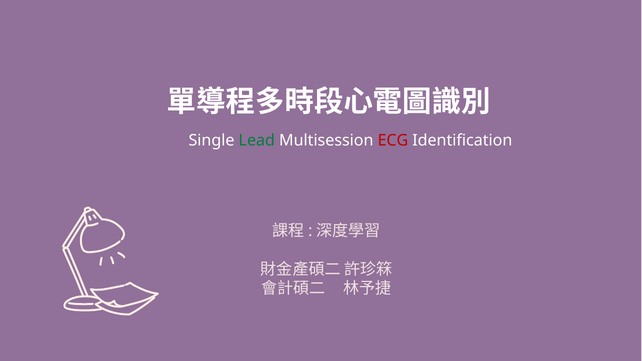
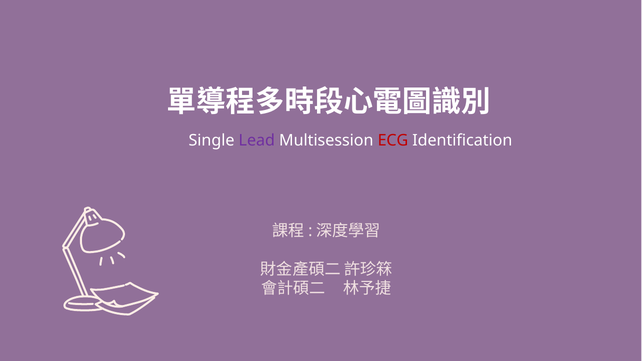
Lead colour: green -> purple (257, 141)
